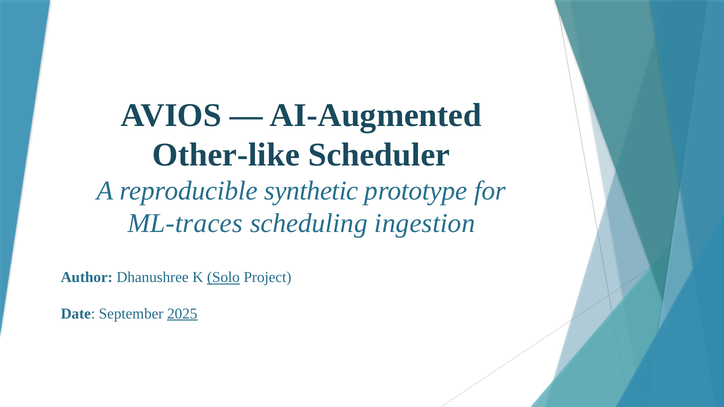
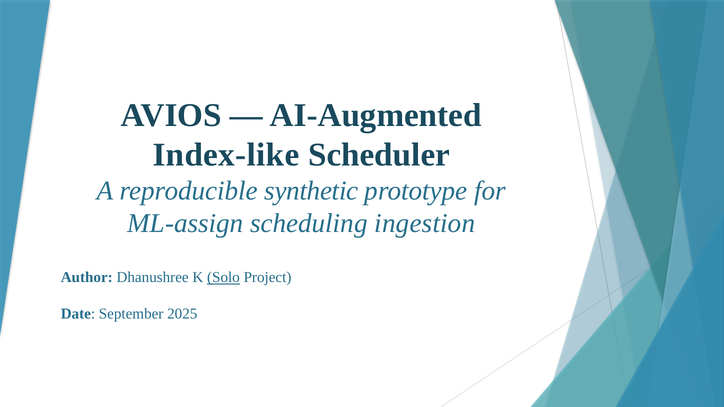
Other-like: Other-like -> Index-like (226, 155)
ML-traces: ML-traces -> ML-assign (185, 223)
2025 underline: present -> none (182, 314)
